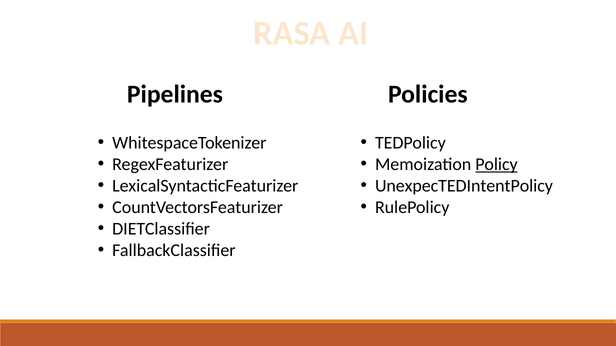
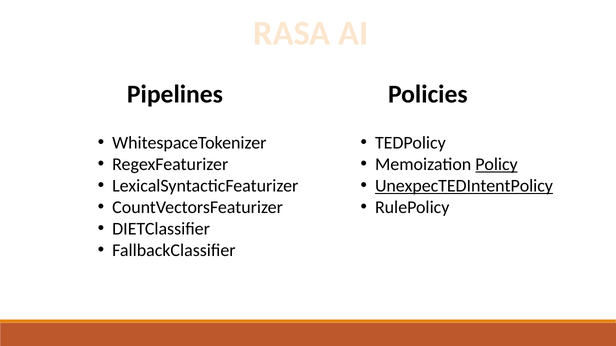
UnexpecTEDIntentPolicy underline: none -> present (464, 186)
